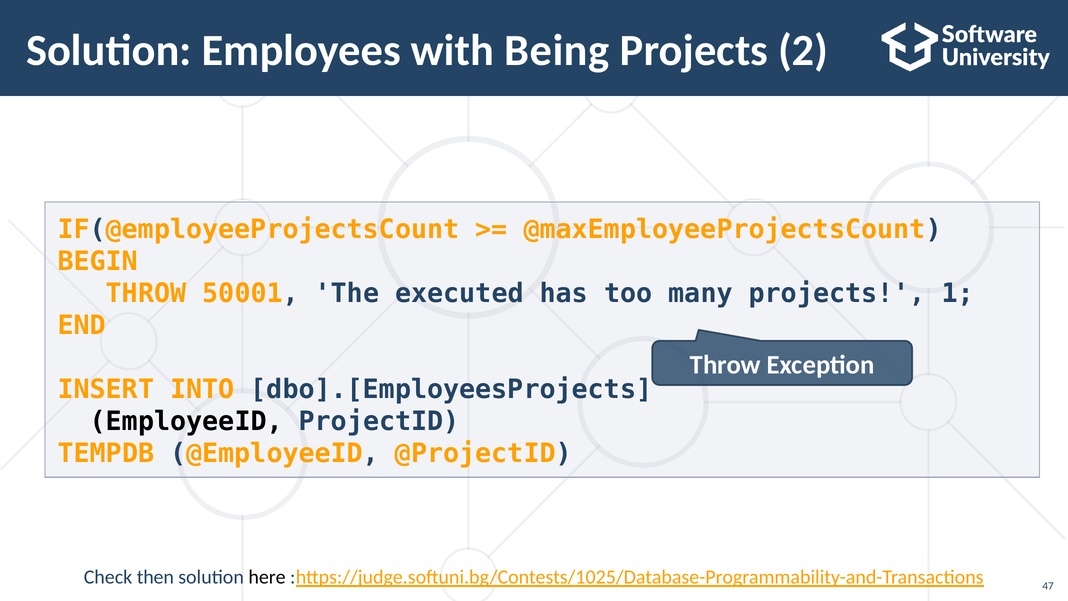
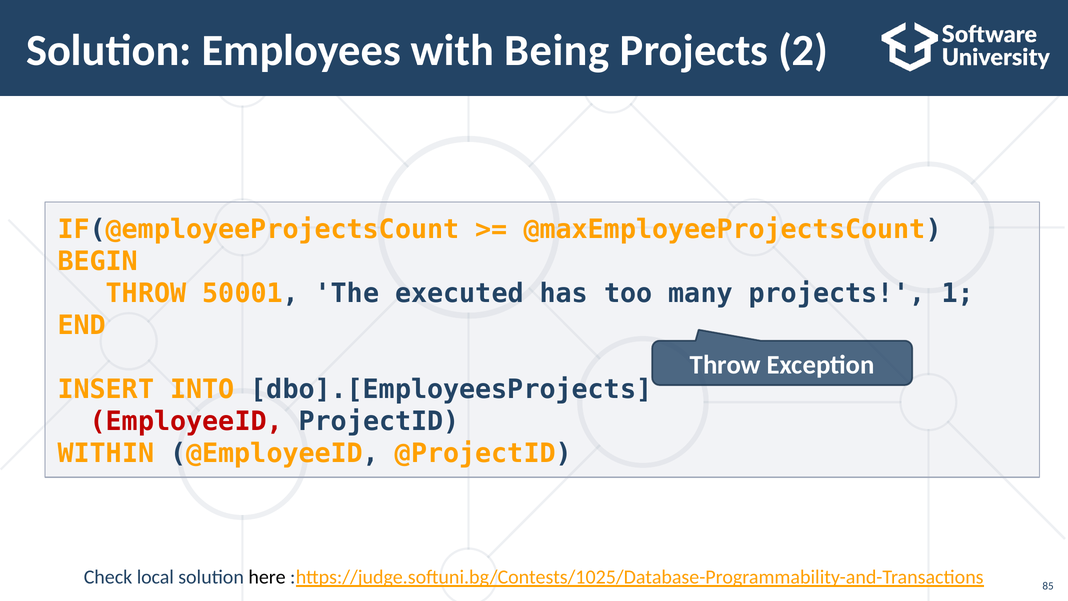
EmployeeID colour: black -> red (186, 421)
TEMPDB: TEMPDB -> WITHIN (106, 453)
then: then -> local (155, 577)
47: 47 -> 85 (1048, 586)
